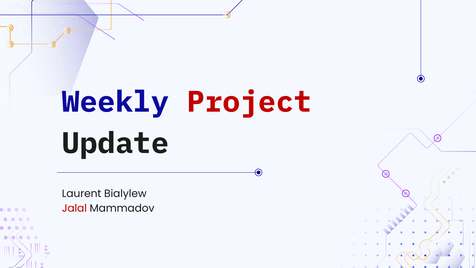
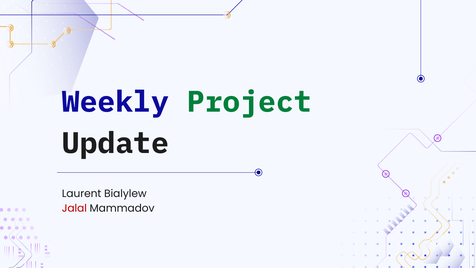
Project colour: red -> green (249, 102)
